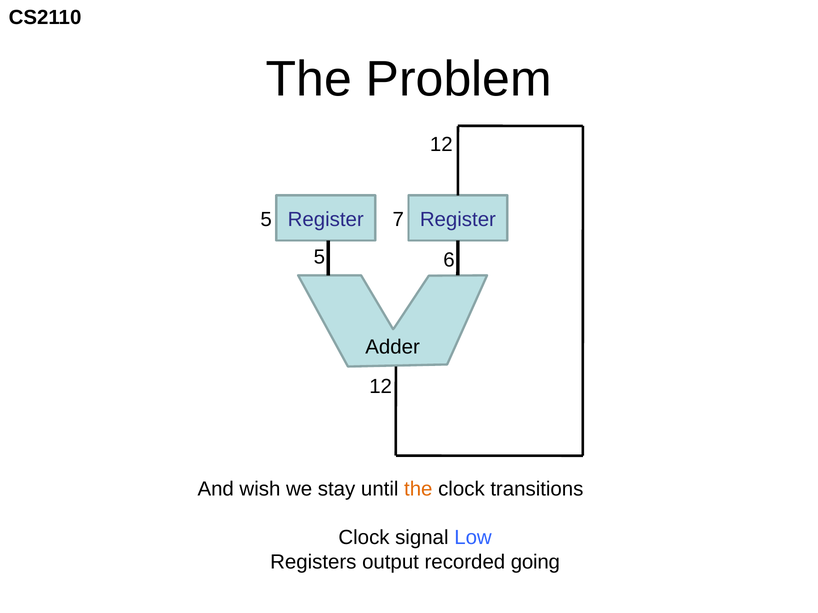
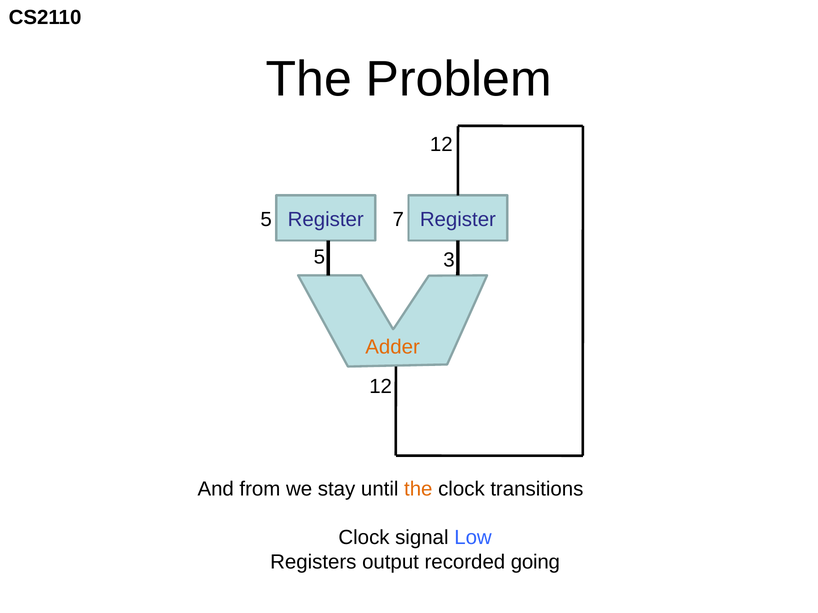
6: 6 -> 3 (449, 260)
Adder colour: black -> orange (393, 347)
wish: wish -> from (260, 489)
